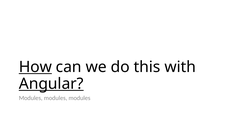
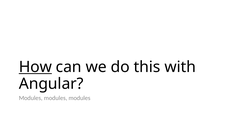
Angular underline: present -> none (51, 84)
